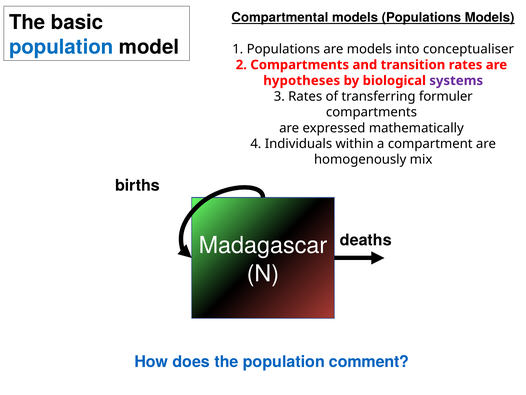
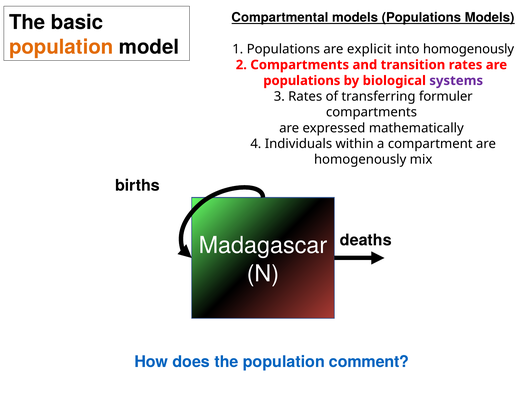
population colour: blue -> orange (61, 47)
are models: models -> explicit (369, 49)
into conceptualiser: conceptualiser -> homogenously (469, 49)
hypotheses: hypotheses -> populations (302, 81)
